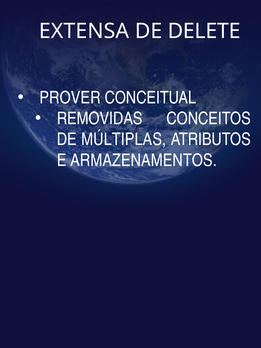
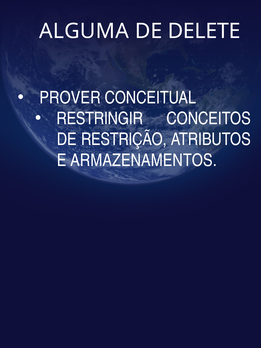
EXTENSA: EXTENSA -> ALGUMA (84, 31)
REMOVIDAS: REMOVIDAS -> RESTRINGIR (100, 119)
MÚLTIPLAS: MÚLTIPLAS -> RESTRIÇÃO (124, 139)
